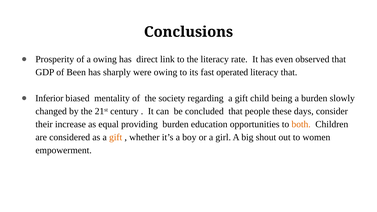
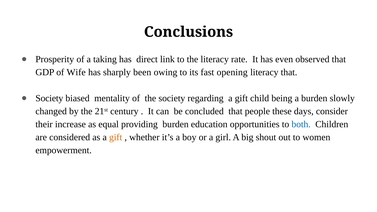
a owing: owing -> taking (105, 59)
Been: Been -> Wife (76, 72)
were: were -> been (142, 72)
operated: operated -> opening (232, 72)
Inferior: Inferior -> Society (49, 98)
both colour: orange -> blue (301, 124)
